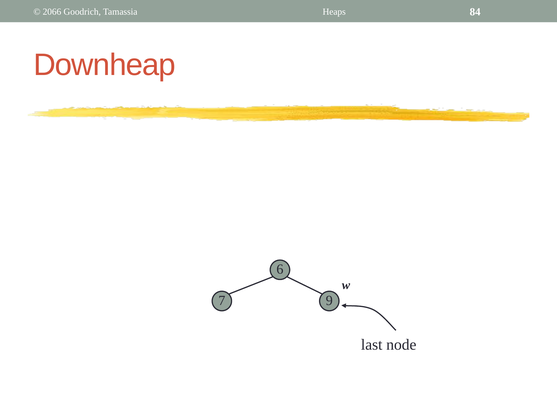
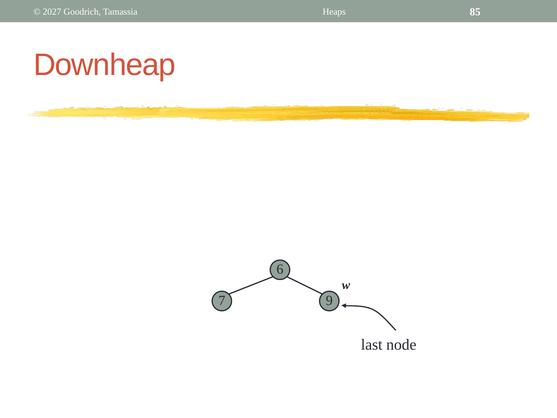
2066: 2066 -> 2027 (52, 12)
84: 84 -> 85 (475, 12)
